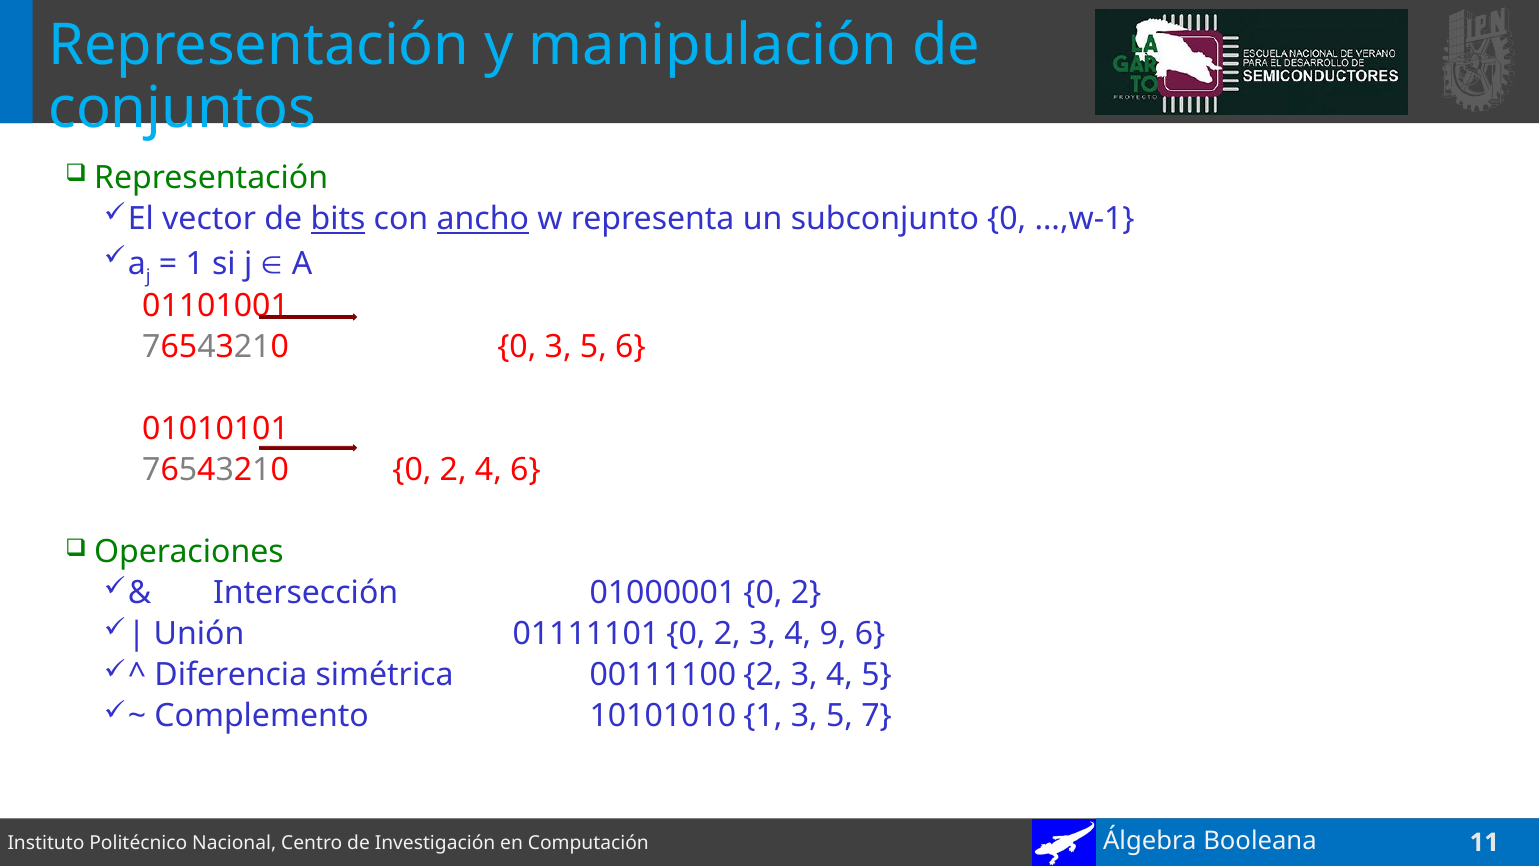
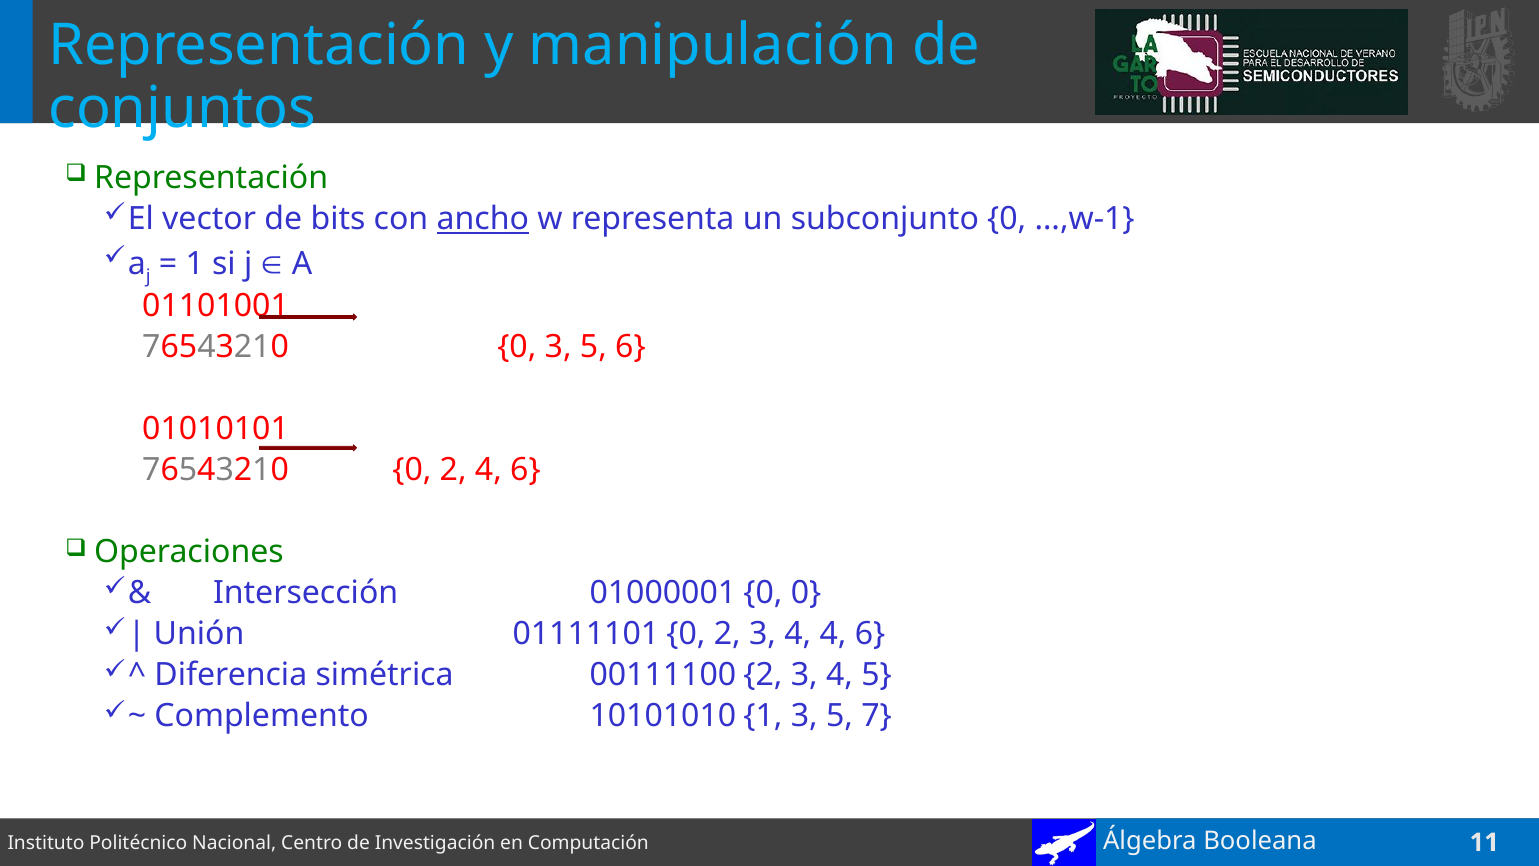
bits underline: present -> none (338, 219)
2: 2 -> 0 (806, 593)
4 9: 9 -> 4 (833, 634)
